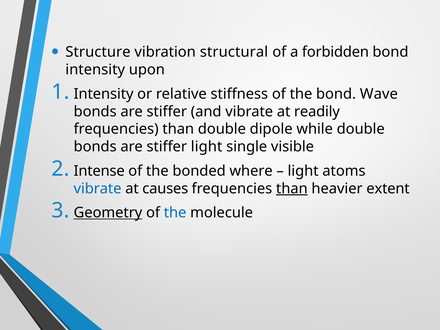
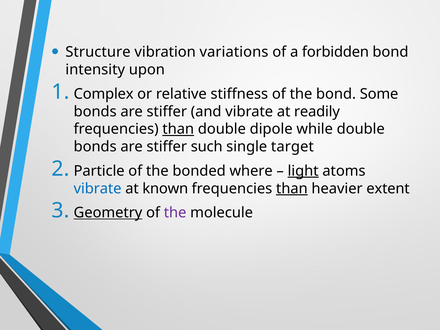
structural: structural -> variations (234, 52)
Intensity: Intensity -> Complex (104, 94)
Wave: Wave -> Some (379, 94)
than underline: none -> present (178, 129)
stiffer light: light -> such (207, 147)
visible: visible -> target (292, 147)
Intense: Intense -> Particle (99, 171)
light underline: none -> present (303, 171)
causes: causes -> known (165, 189)
the colour: blue -> purple (175, 213)
